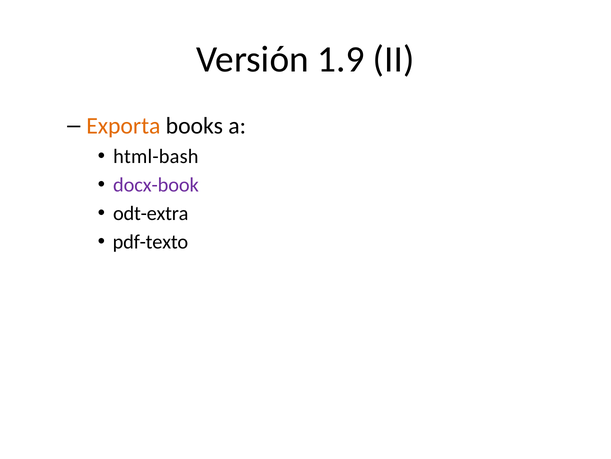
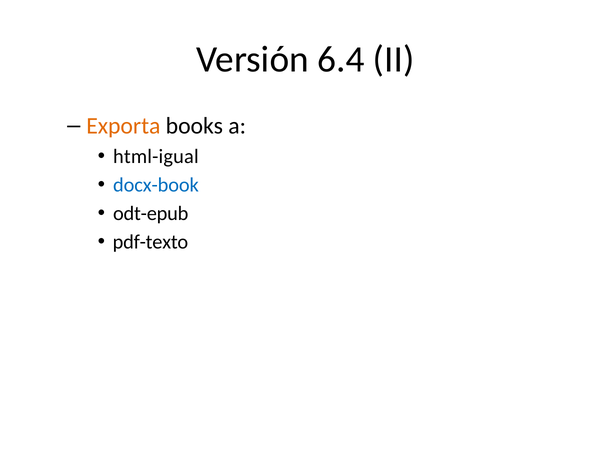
1.9: 1.9 -> 6.4 (341, 59)
html-bash: html-bash -> html-igual (156, 156)
docx-book colour: purple -> blue (156, 185)
odt-extra: odt-extra -> odt-epub (151, 213)
